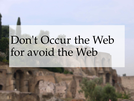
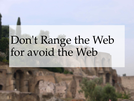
Occur: Occur -> Range (56, 40)
